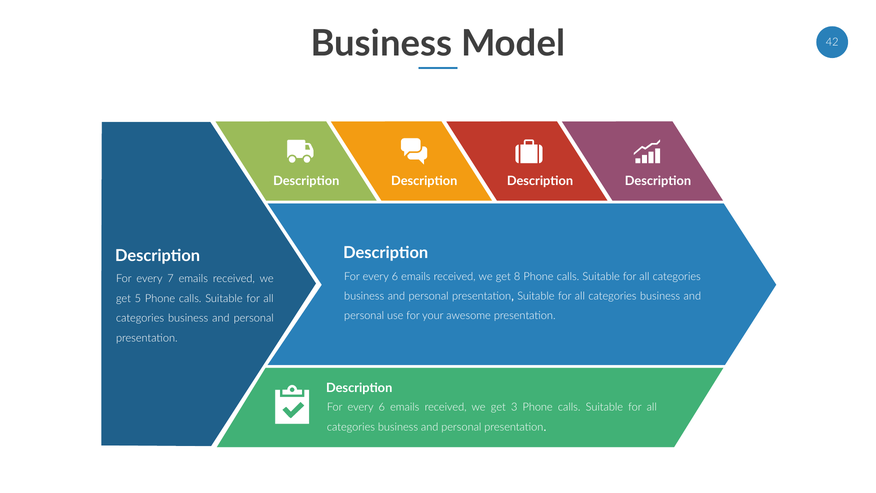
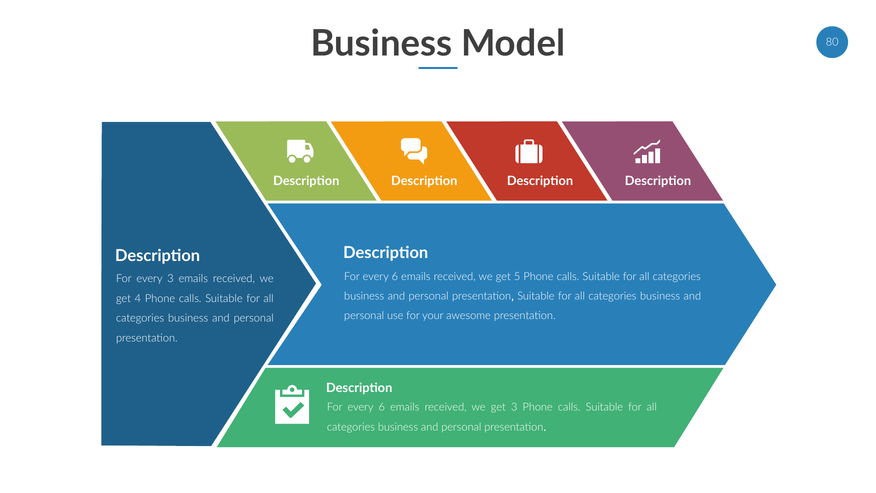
42: 42 -> 80 (832, 42)
8: 8 -> 5 (517, 276)
every 7: 7 -> 3 (170, 279)
5: 5 -> 4 (138, 298)
